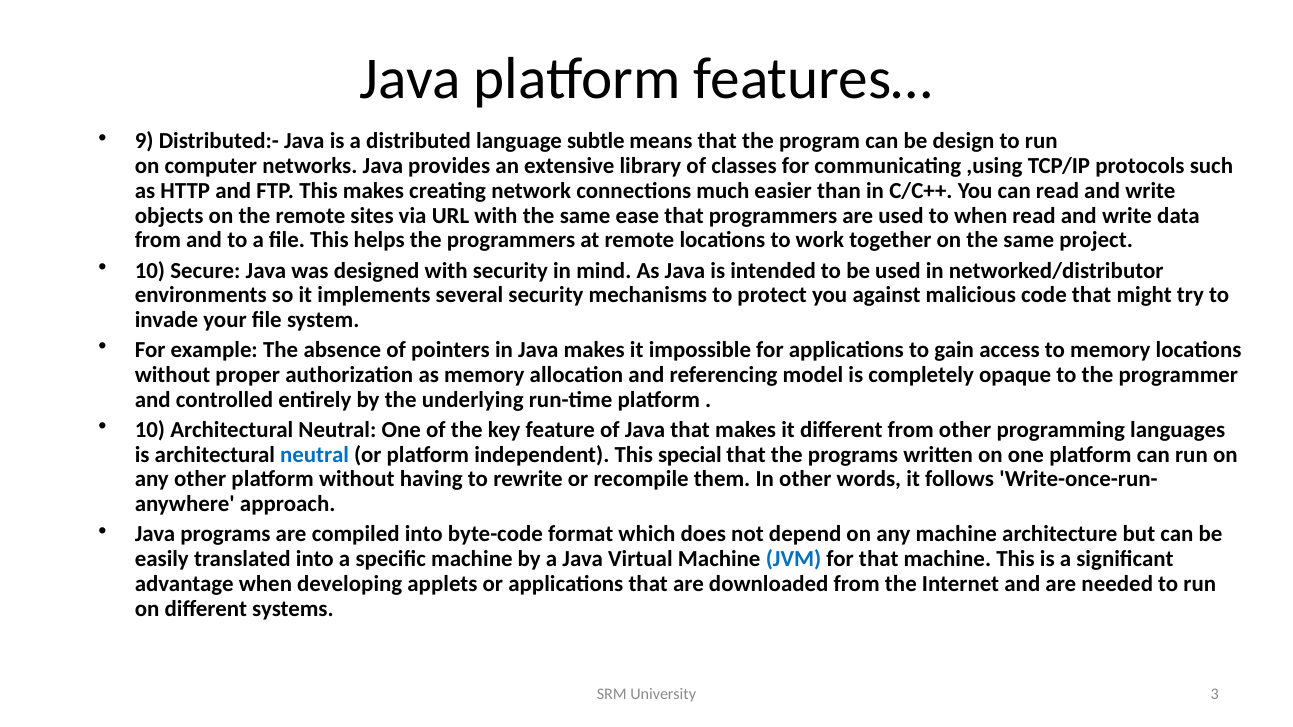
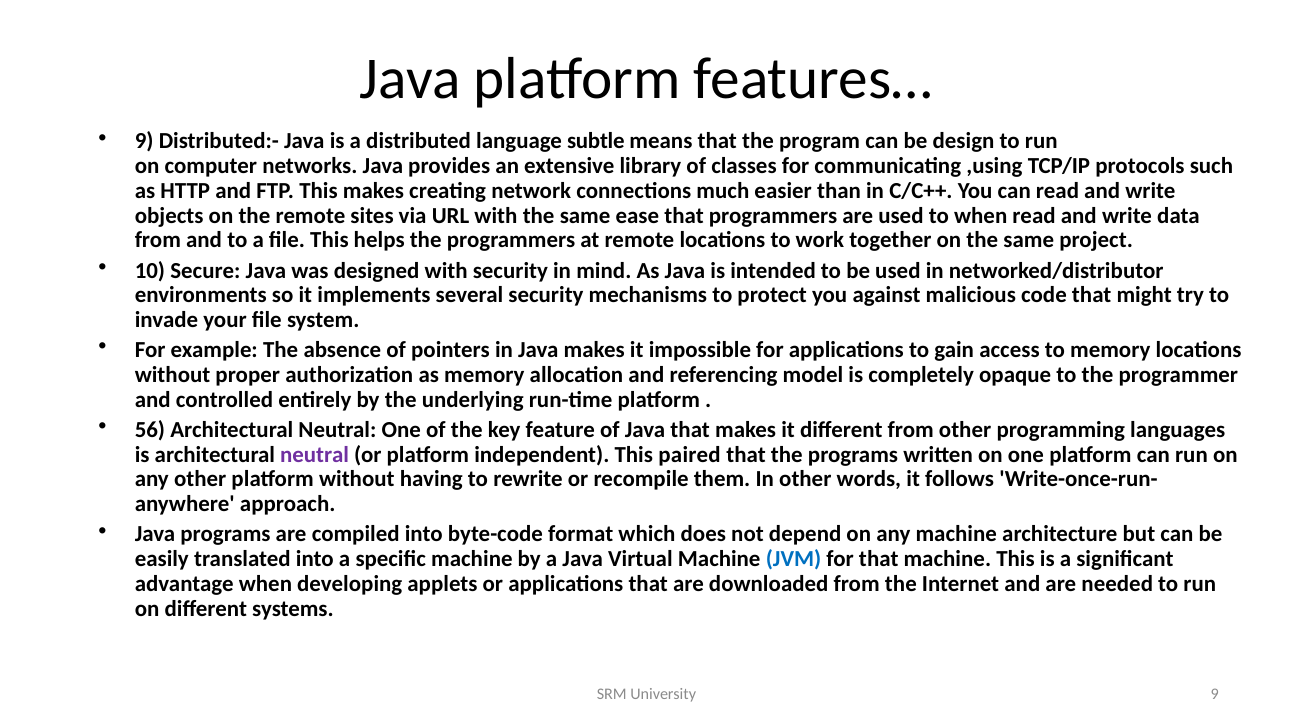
10: 10 -> 56 (150, 430)
neutral colour: blue -> purple (315, 455)
special: special -> paired (690, 455)
University 3: 3 -> 9 (1215, 695)
